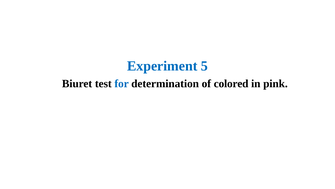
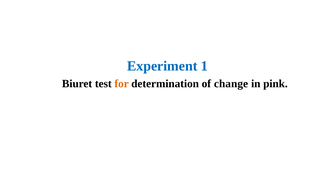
5: 5 -> 1 (204, 66)
for colour: blue -> orange (122, 83)
colored: colored -> change (231, 83)
